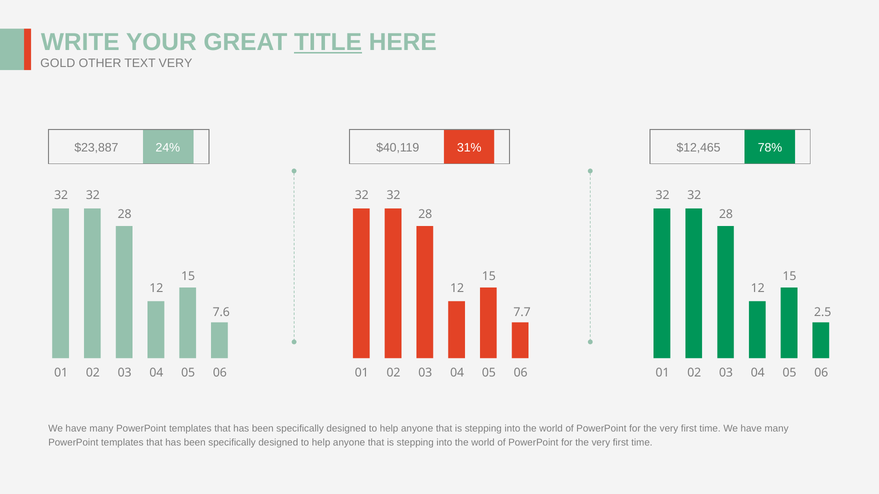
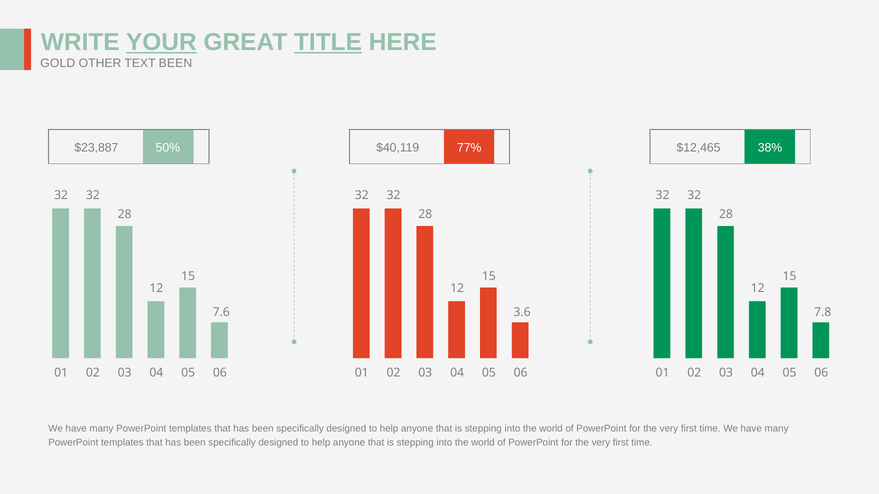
YOUR underline: none -> present (161, 42)
TEXT VERY: VERY -> BEEN (176, 63)
24%: 24% -> 50% (168, 148)
31%: 31% -> 77% (469, 148)
78%: 78% -> 38% (770, 148)
7.7: 7.7 -> 3.6 (522, 312)
2.5: 2.5 -> 7.8 (823, 312)
